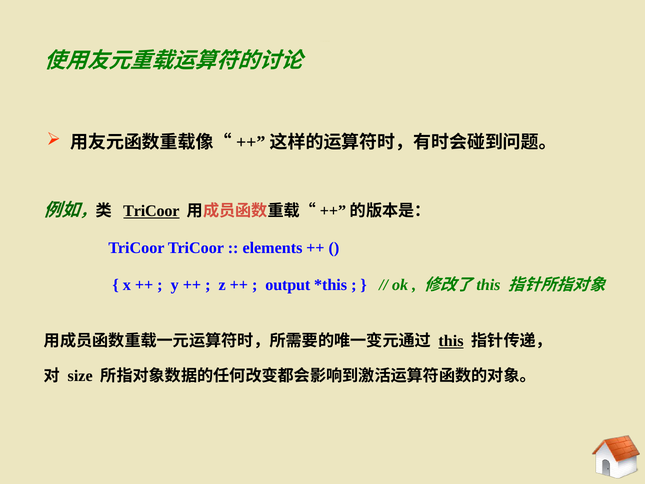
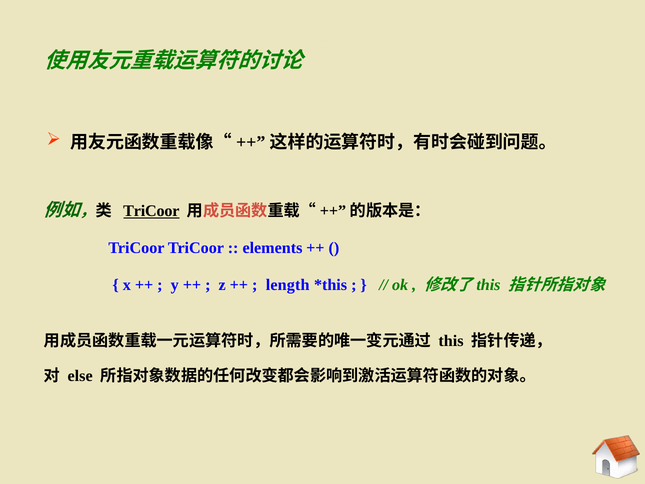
output: output -> length (288, 285)
this underline: present -> none (451, 341)
size: size -> else (80, 376)
